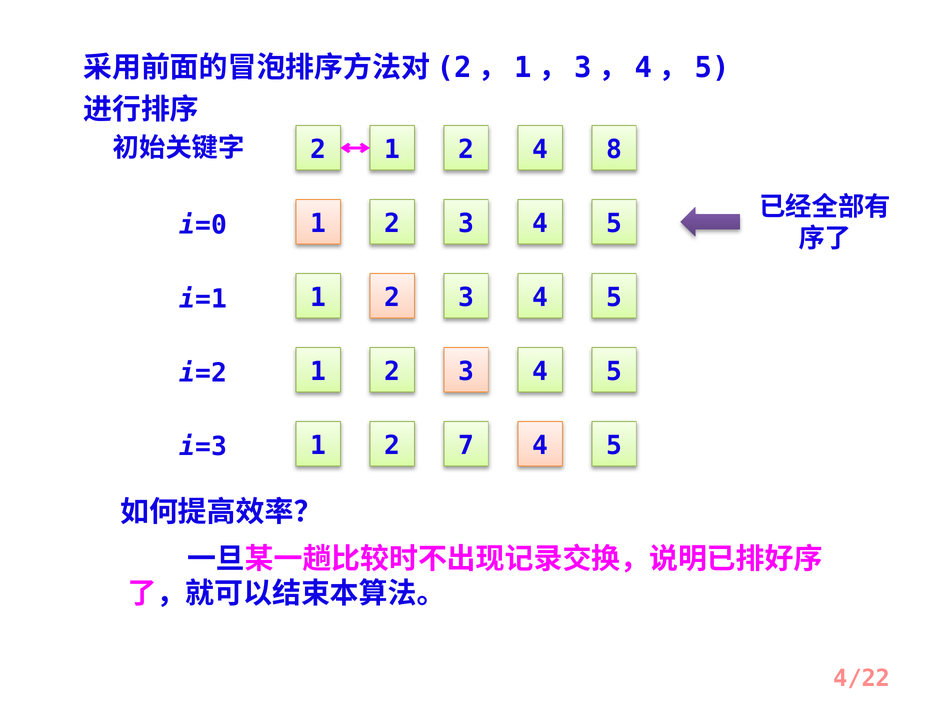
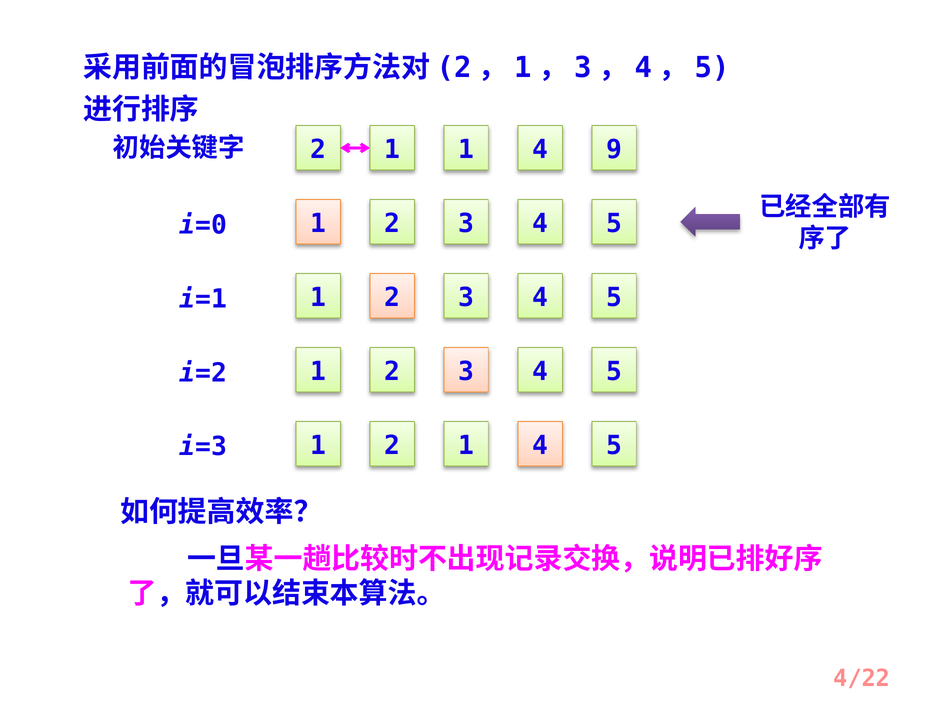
2 1 2: 2 -> 1 (466, 150)
8: 8 -> 9 (614, 150)
1 2 7: 7 -> 1 (466, 446)
